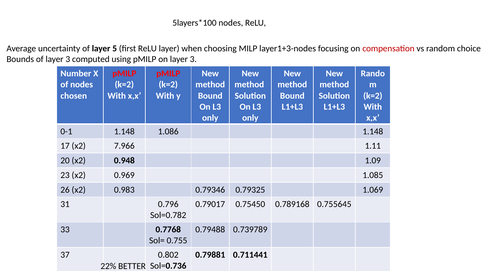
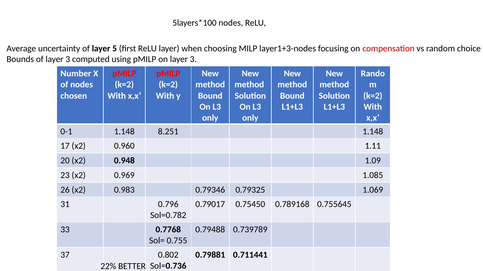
1.086: 1.086 -> 8.251 (168, 132)
7.966: 7.966 -> 0.960 (124, 146)
